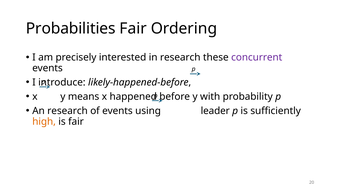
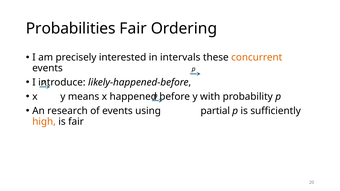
in research: research -> intervals (180, 57)
concurrent colour: purple -> orange (257, 57)
leader: leader -> partial (215, 111)
